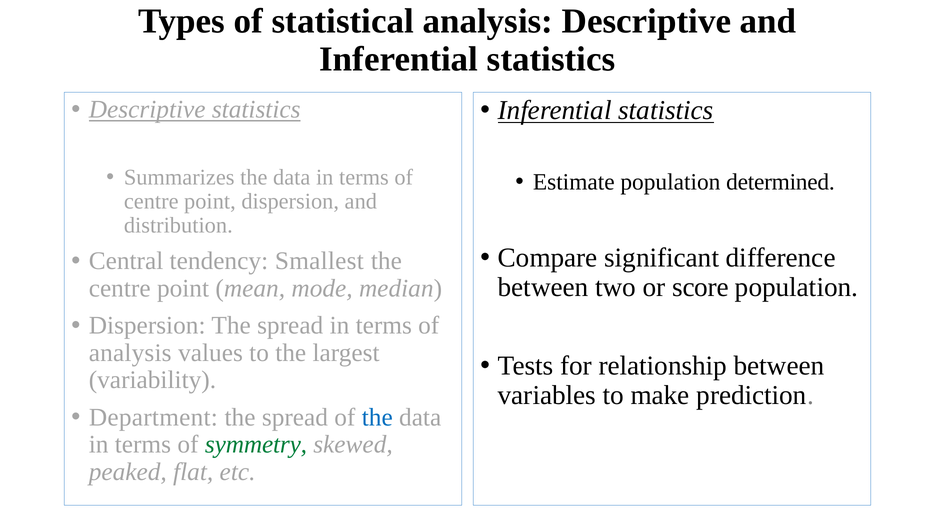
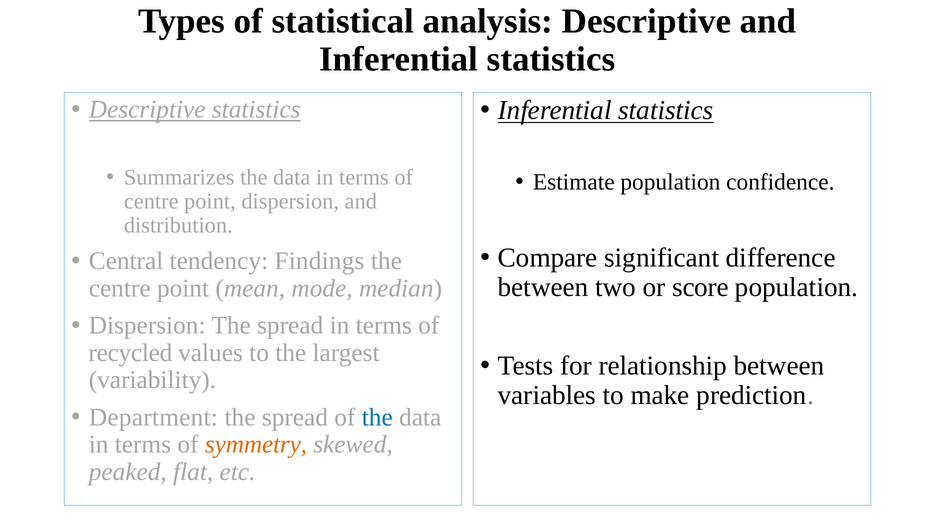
determined: determined -> confidence (780, 182)
Smallest: Smallest -> Findings (319, 261)
analysis: analysis -> recycled (130, 353)
symmetry colour: green -> orange (256, 444)
